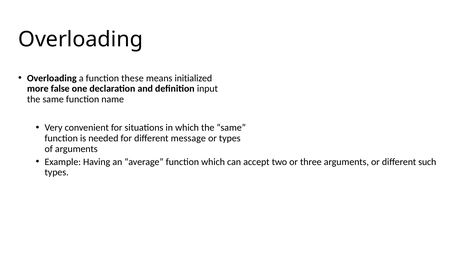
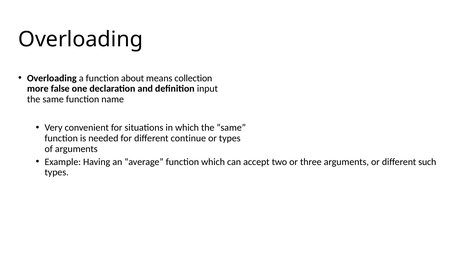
these: these -> about (133, 78)
initialized: initialized -> collection (193, 78)
message: message -> continue (188, 138)
